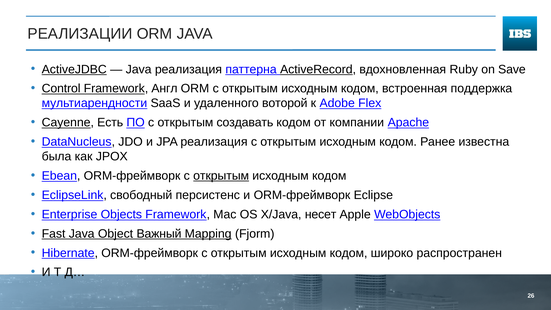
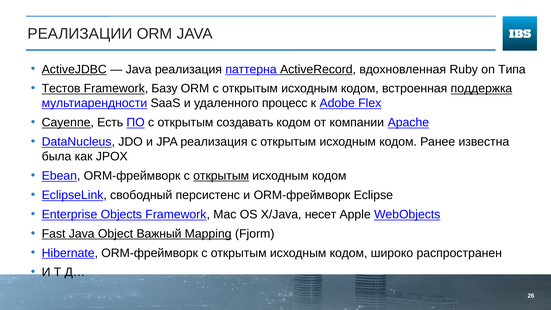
Save: Save -> Типа (512, 69)
Control: Control -> Тестов (61, 89)
Англ: Англ -> Базу (164, 89)
поддержка underline: none -> present (481, 89)
воторой: воторой -> процесс (285, 103)
